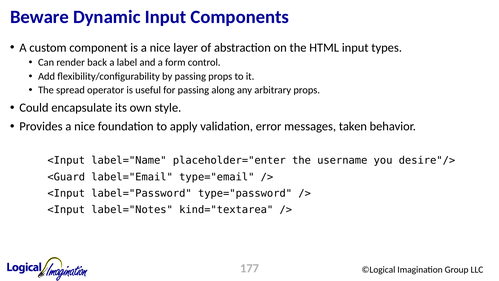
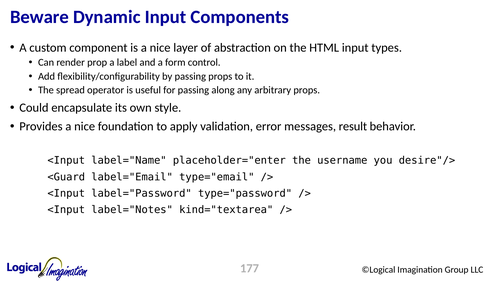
back: back -> prop (97, 62)
taken: taken -> result (353, 126)
